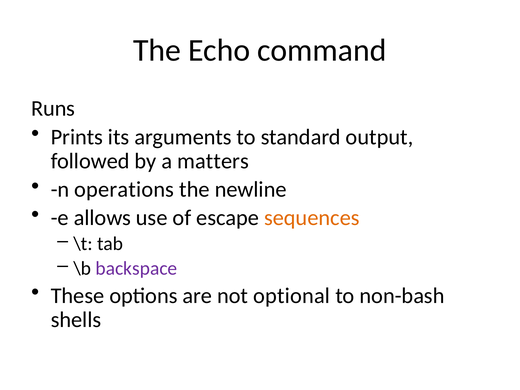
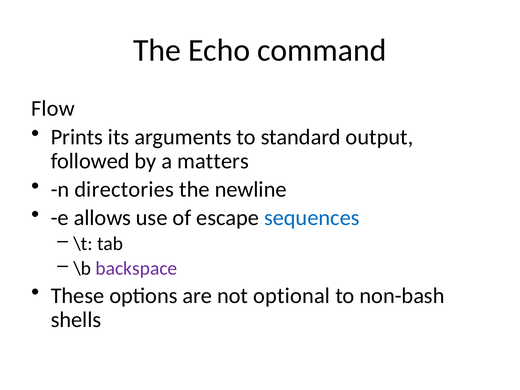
Runs: Runs -> Flow (53, 109)
operations: operations -> directories (124, 190)
sequences colour: orange -> blue (312, 218)
